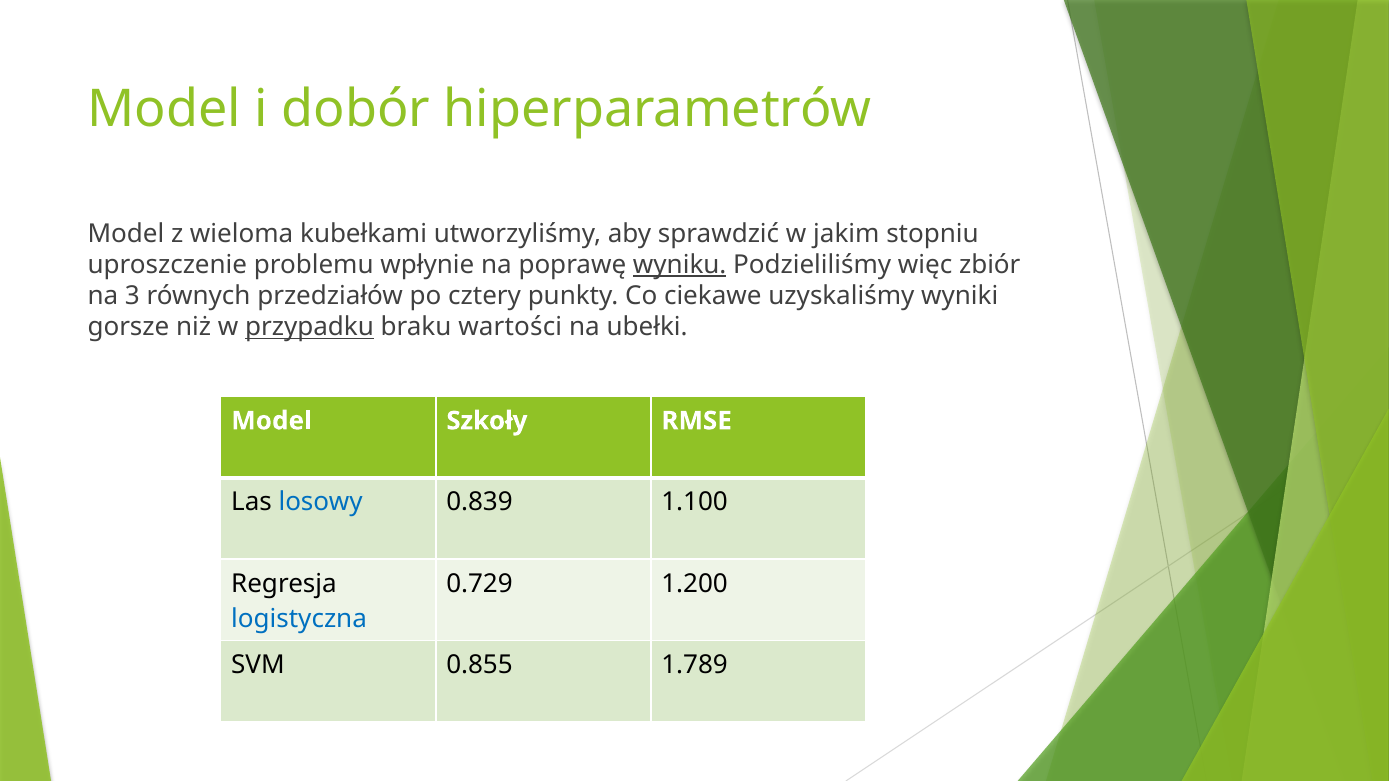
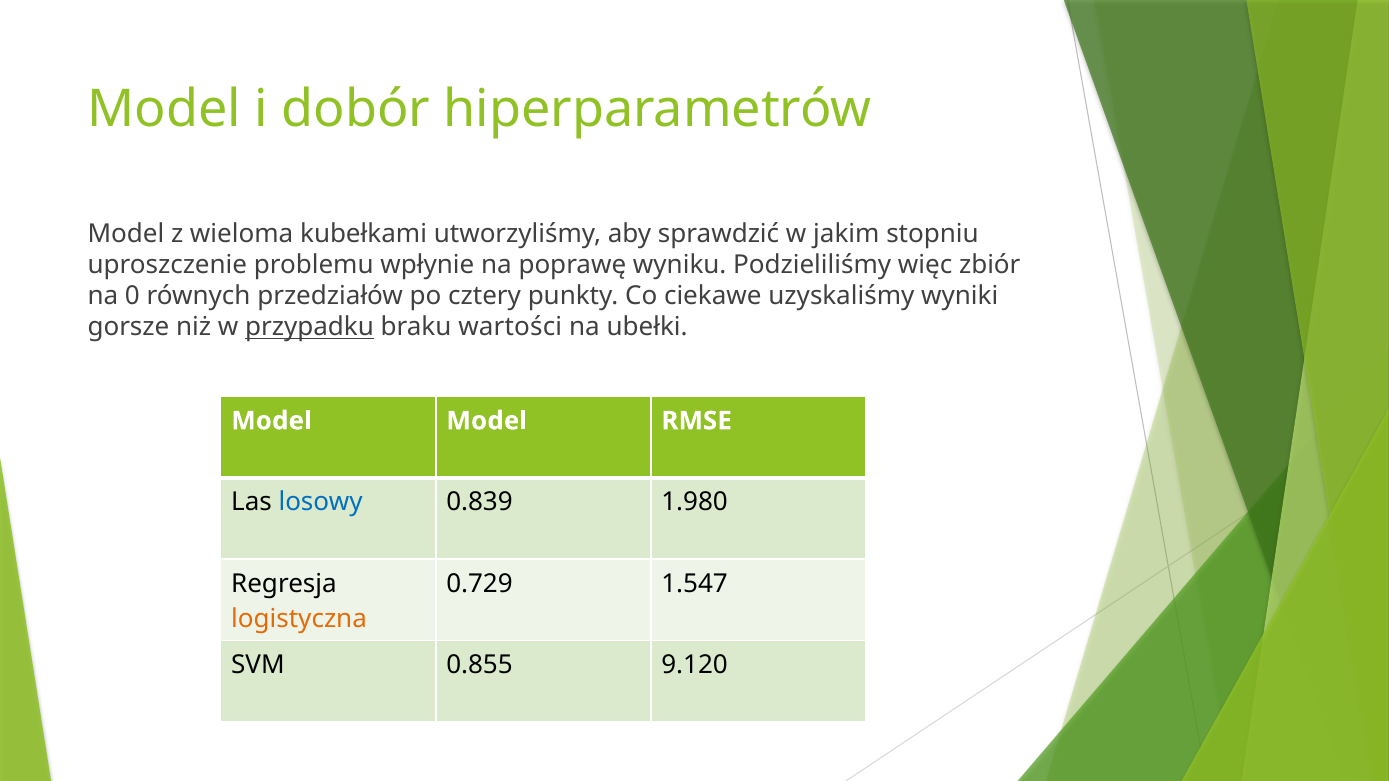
wyniku underline: present -> none (680, 265)
3: 3 -> 0 (132, 296)
Model Szkoły: Szkoły -> Model (487, 421)
1.100: 1.100 -> 1.980 (695, 502)
1.200: 1.200 -> 1.547 (695, 584)
logistyczna colour: blue -> orange (299, 619)
1.789: 1.789 -> 9.120 (695, 665)
